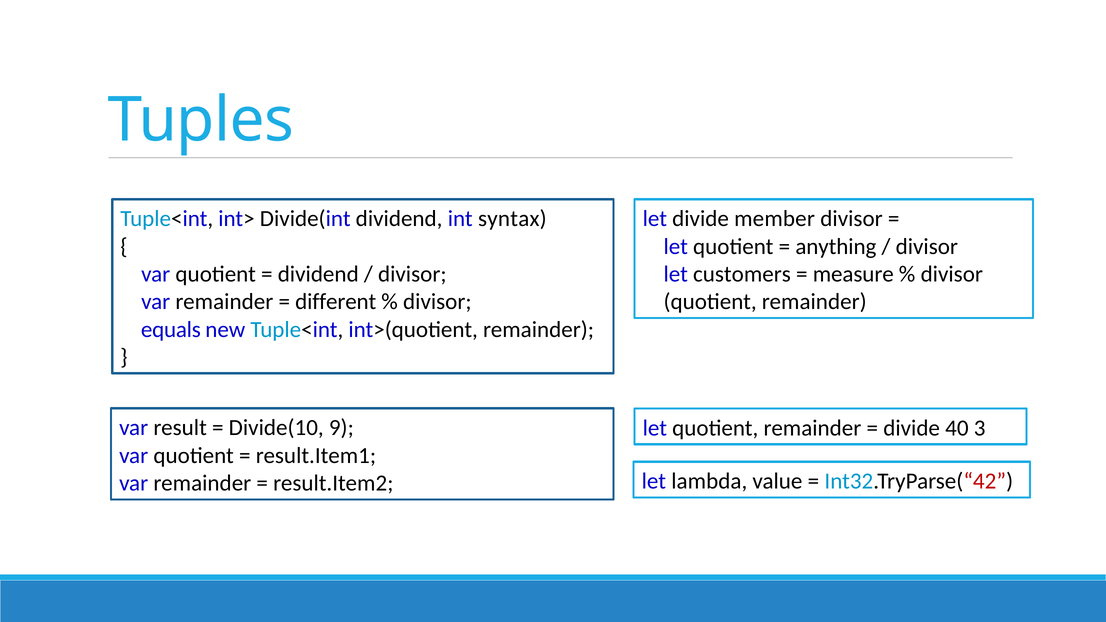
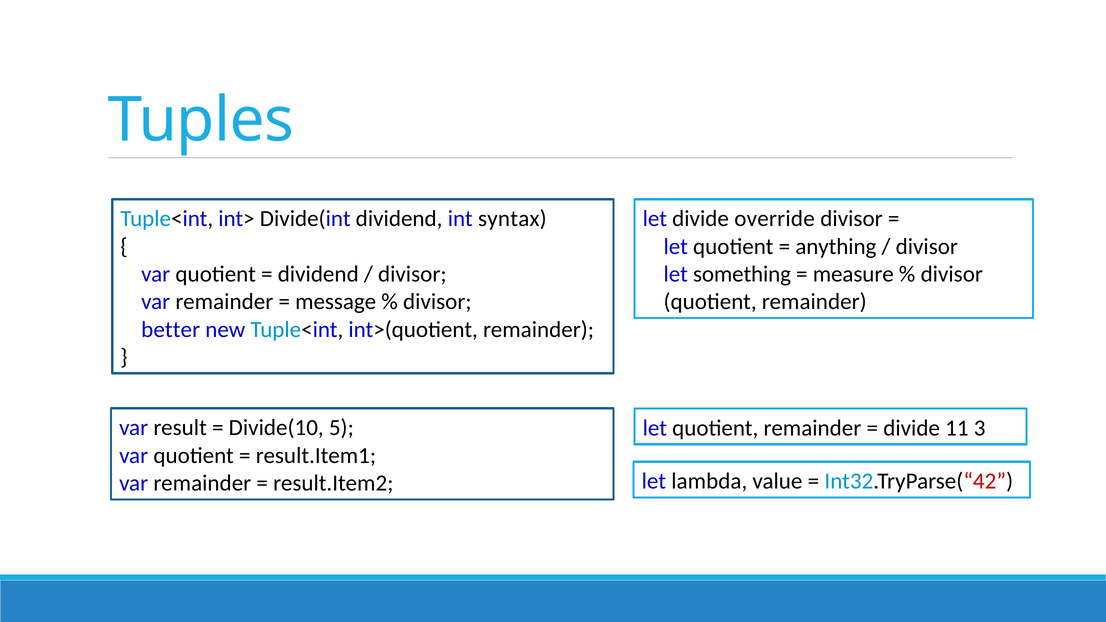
member: member -> override (775, 219)
customers: customers -> something (742, 274)
different: different -> message (336, 302)
equals: equals -> better (171, 330)
9: 9 -> 5 (341, 428)
40: 40 -> 11 (957, 428)
